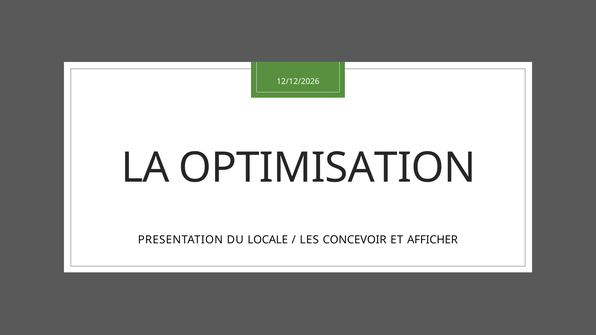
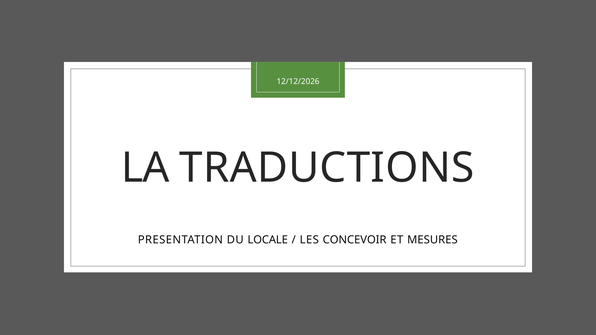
OPTIMISATION: OPTIMISATION -> TRADUCTIONS (327, 168)
AFFICHER: AFFICHER -> MESURES (432, 240)
